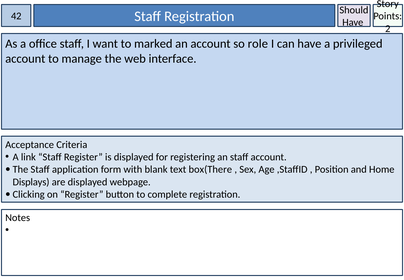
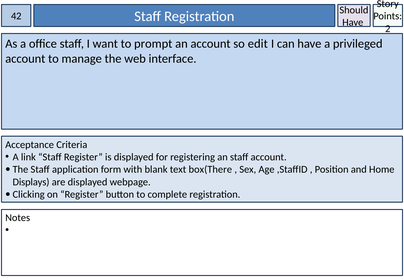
marked: marked -> prompt (153, 44)
role: role -> edit (258, 44)
